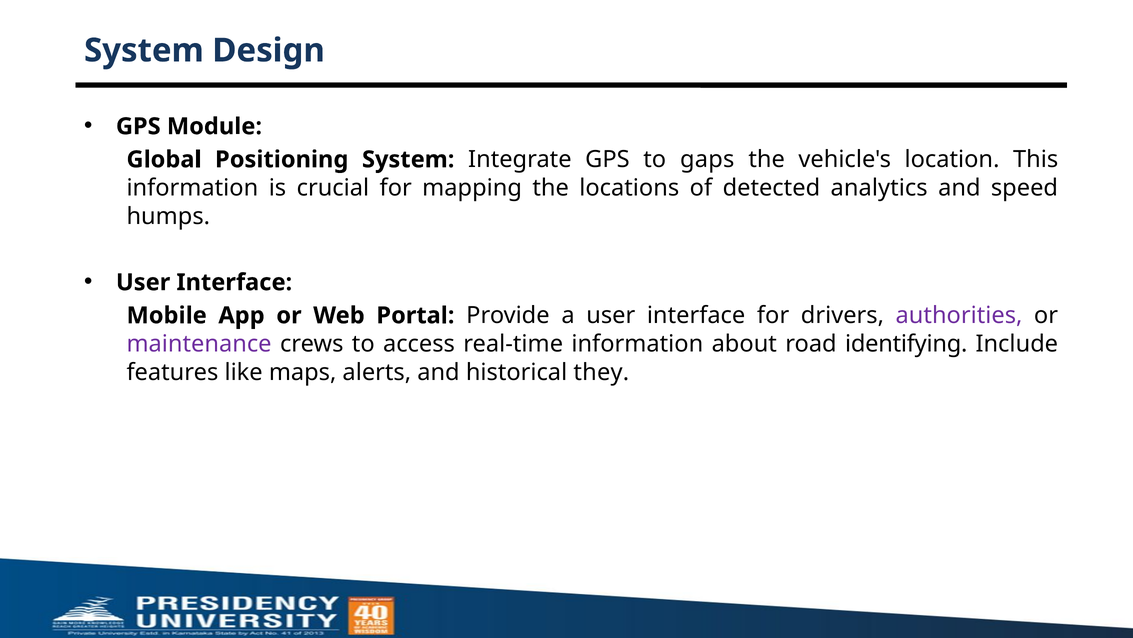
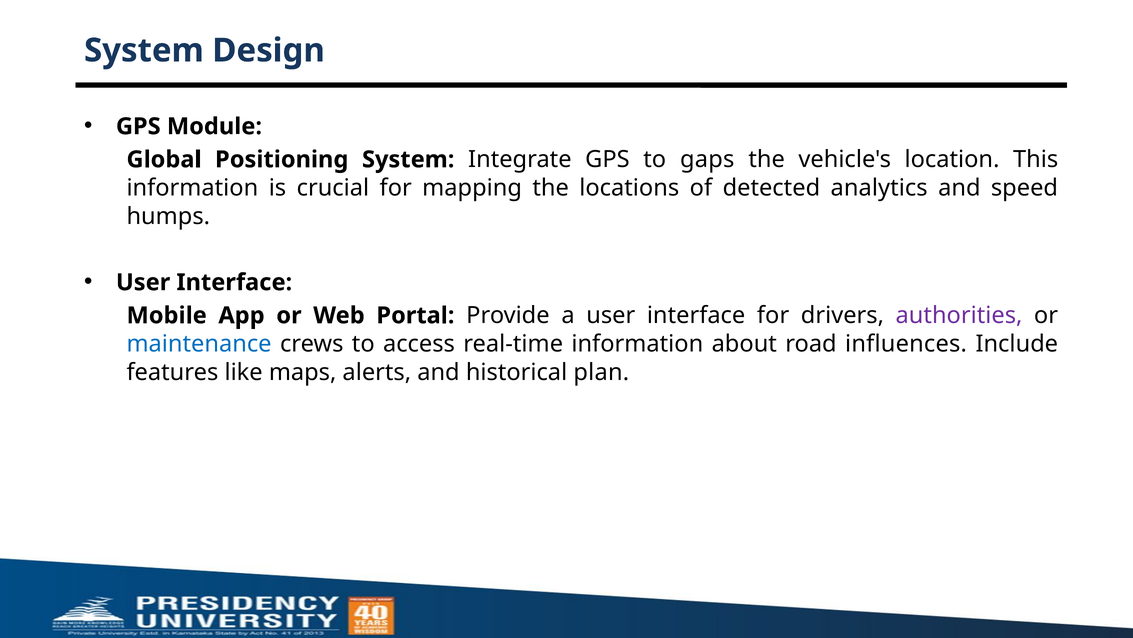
maintenance colour: purple -> blue (199, 344)
identifying: identifying -> influences (906, 344)
they: they -> plan (601, 372)
